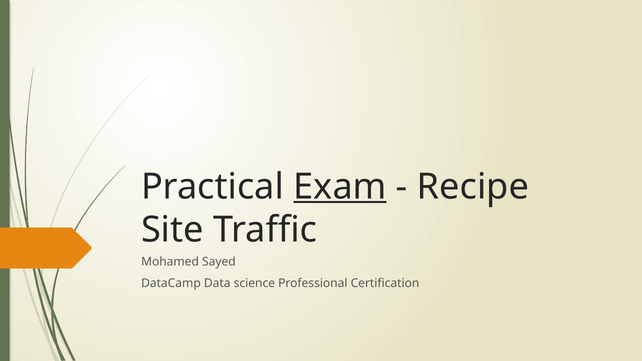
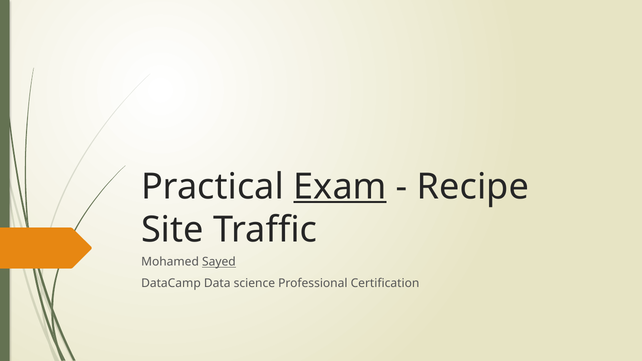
Sayed underline: none -> present (219, 262)
